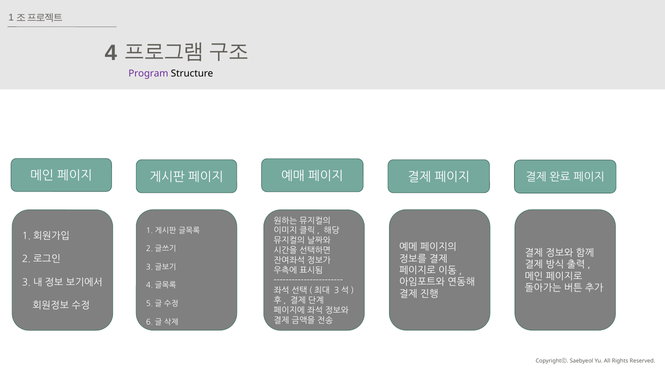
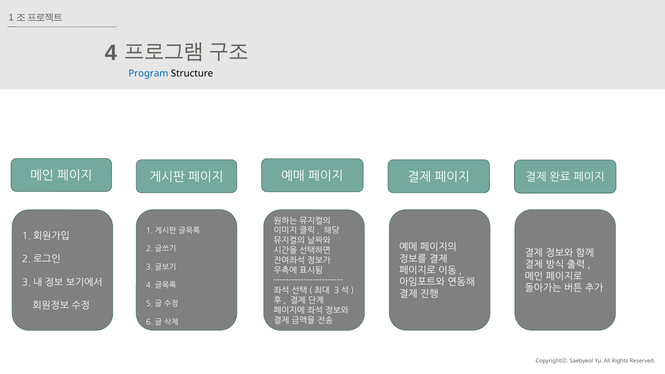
Program colour: purple -> blue (148, 73)
